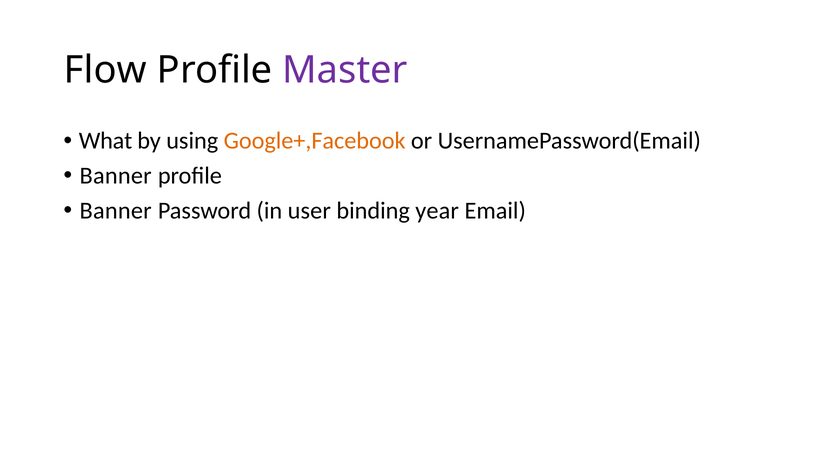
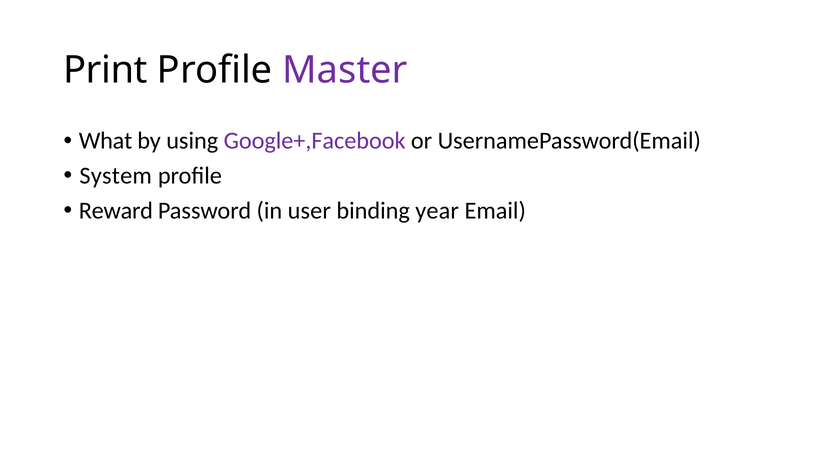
Flow: Flow -> Print (105, 70)
Google+,Facebook colour: orange -> purple (315, 141)
Banner: Banner -> System (116, 176)
Banner: Banner -> Reward (116, 211)
